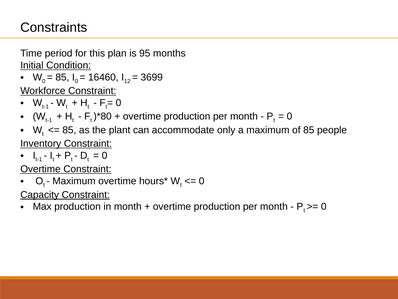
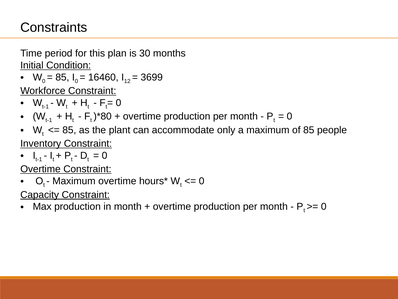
95: 95 -> 30 (145, 53)
